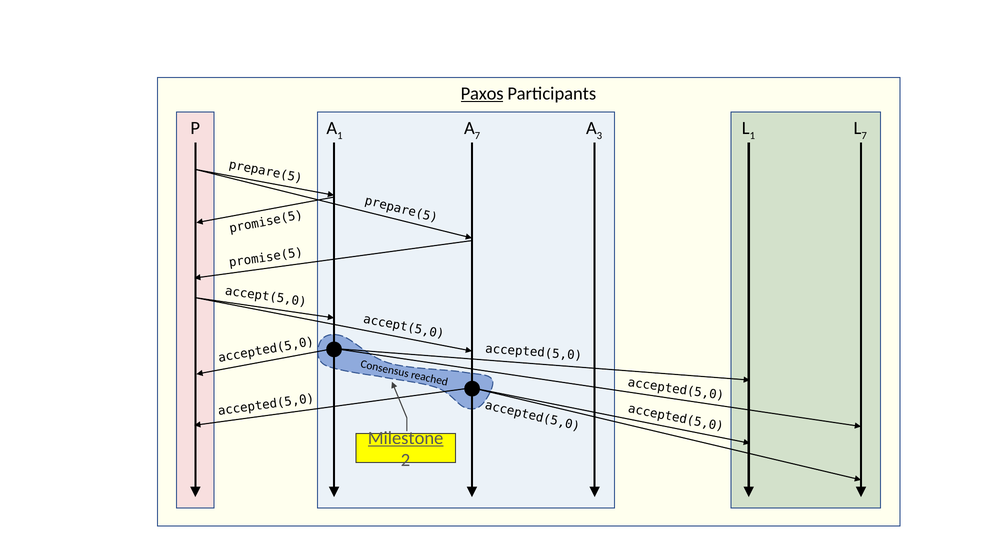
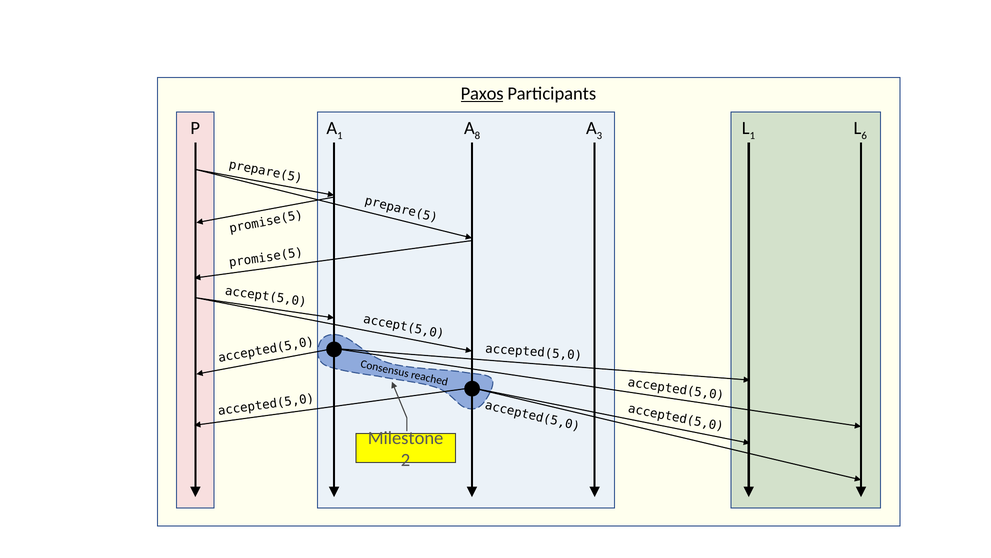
7: 7 -> 8 (477, 135)
7: 7 -> 6 (864, 135)
Milestone underline: present -> none (406, 438)
